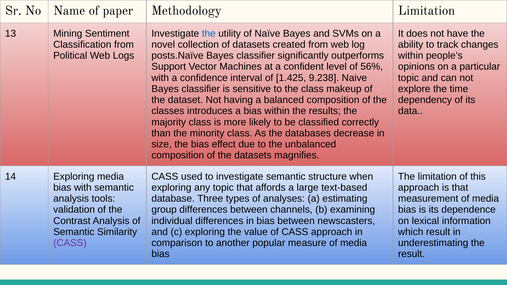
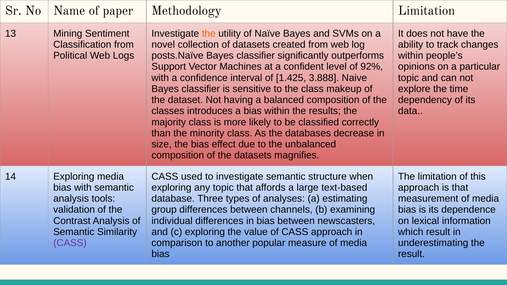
the colour: blue -> orange (209, 34)
56%: 56% -> 92% (372, 67)
9.238: 9.238 -> 3.888 (324, 78)
